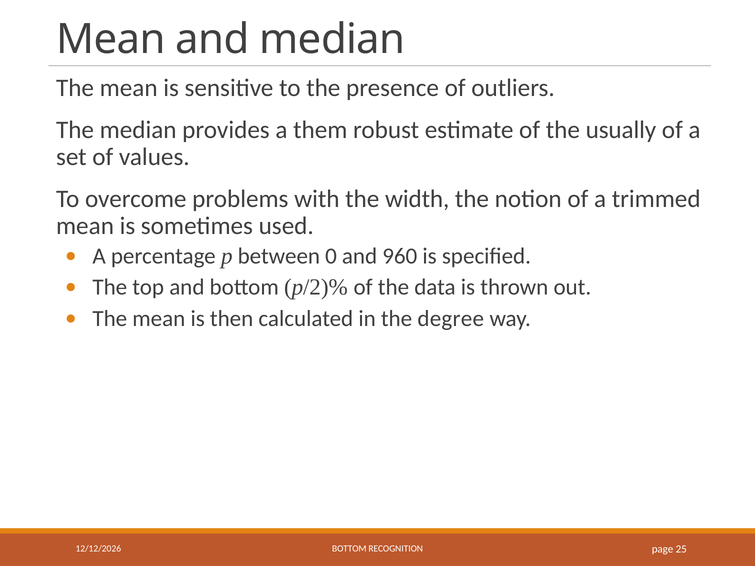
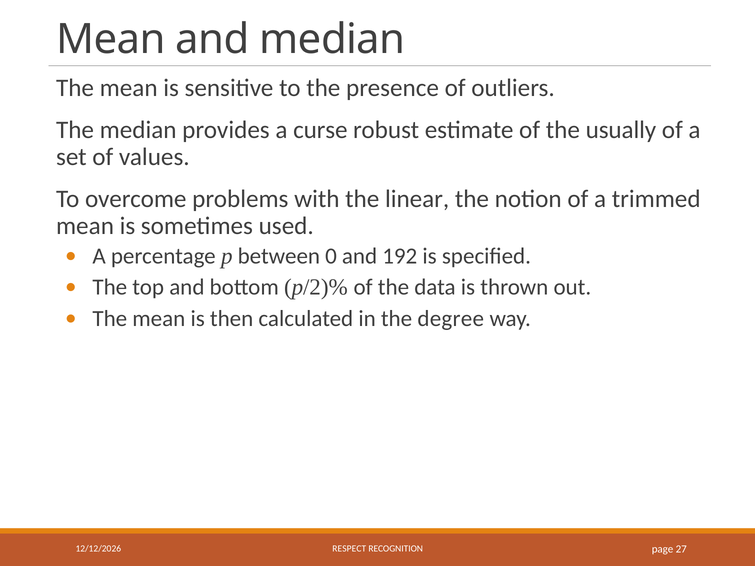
them: them -> curse (320, 130)
width: width -> linear (417, 199)
960: 960 -> 192 (400, 256)
BOTTOM: BOTTOM -> RESPECT (349, 549)
25: 25 -> 27 (681, 549)
